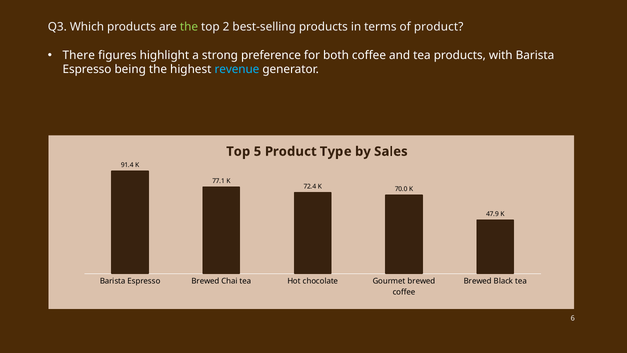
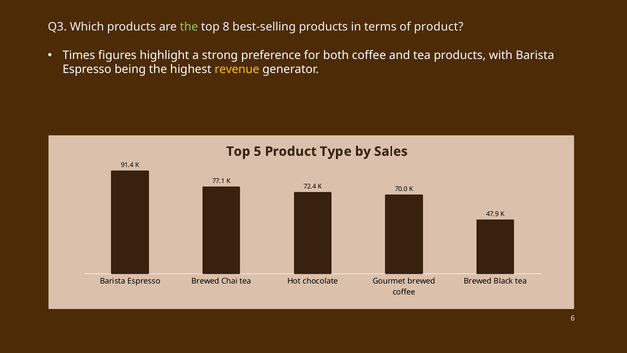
2: 2 -> 8 (226, 27)
There: There -> Times (79, 55)
revenue colour: light blue -> yellow (237, 69)
